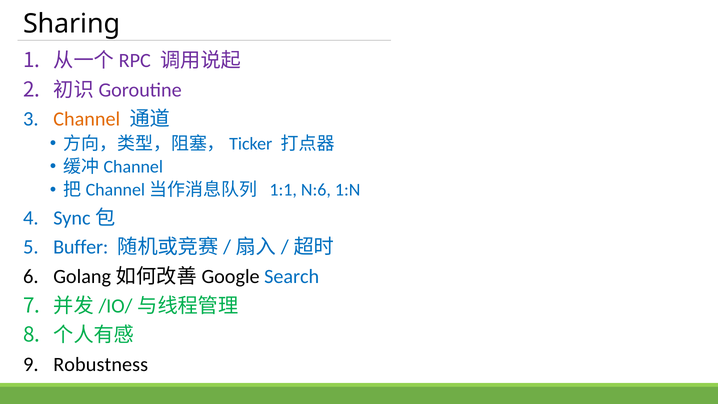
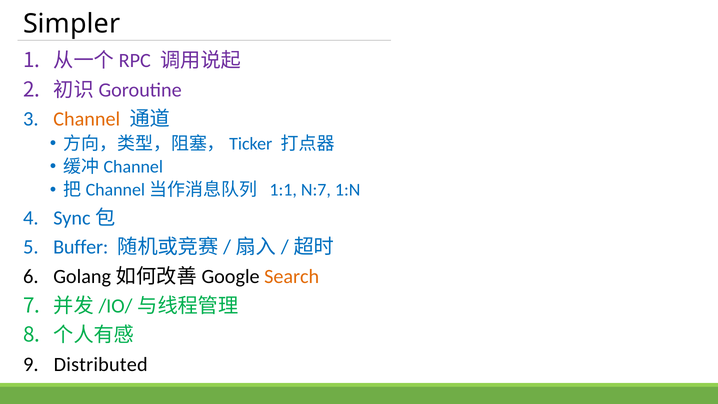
Sharing: Sharing -> Simpler (72, 24)
N:6: N:6 -> N:7 (316, 190)
Search colour: blue -> orange (292, 277)
Robustness: Robustness -> Distributed (101, 365)
